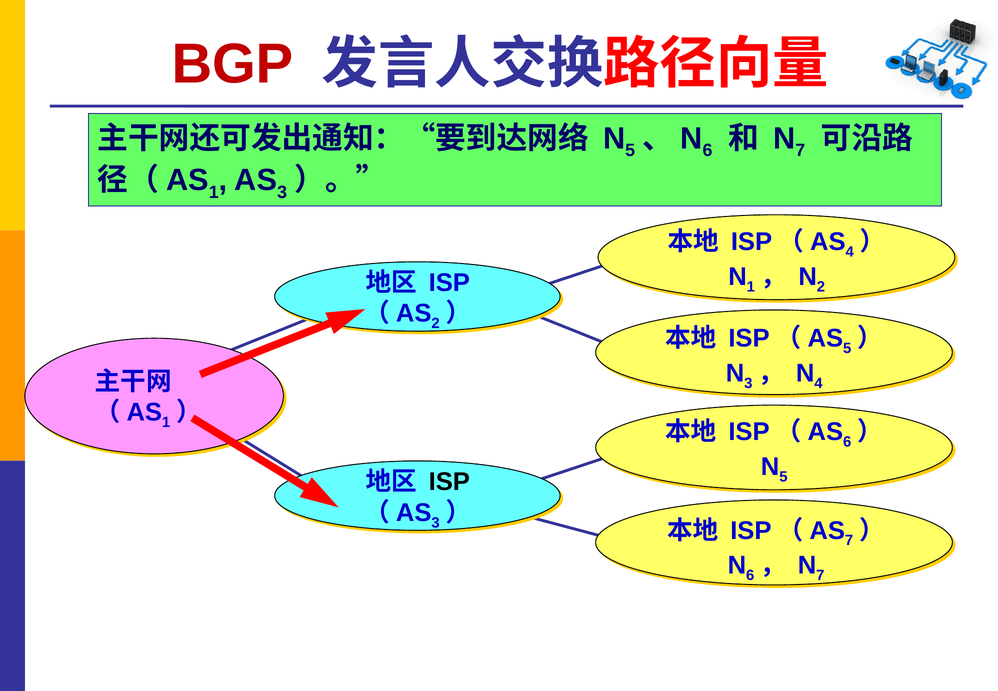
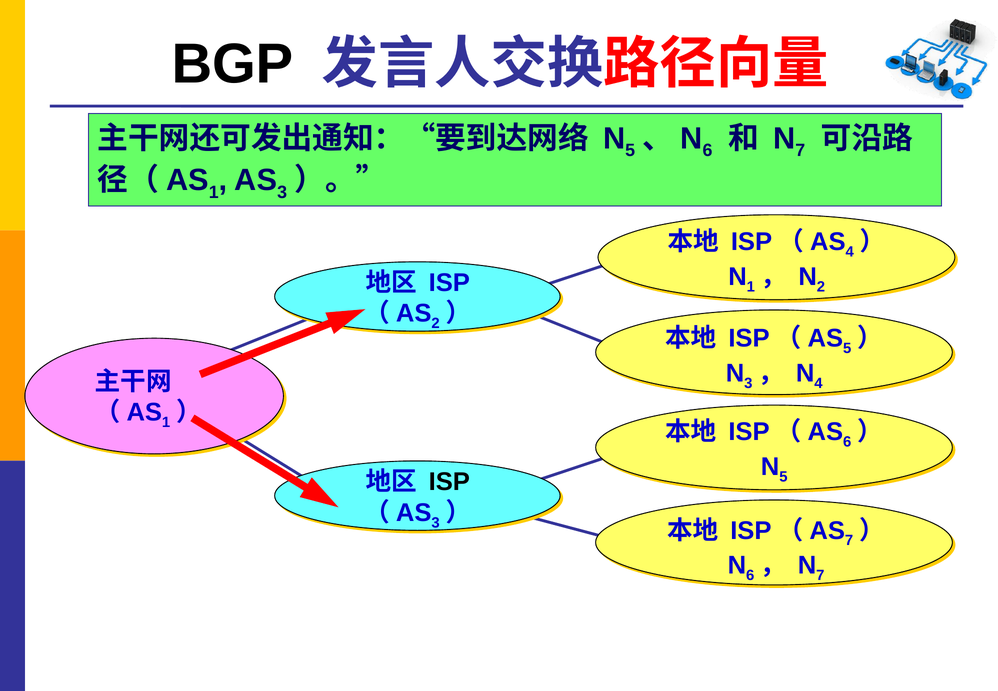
BGP colour: red -> black (233, 64)
